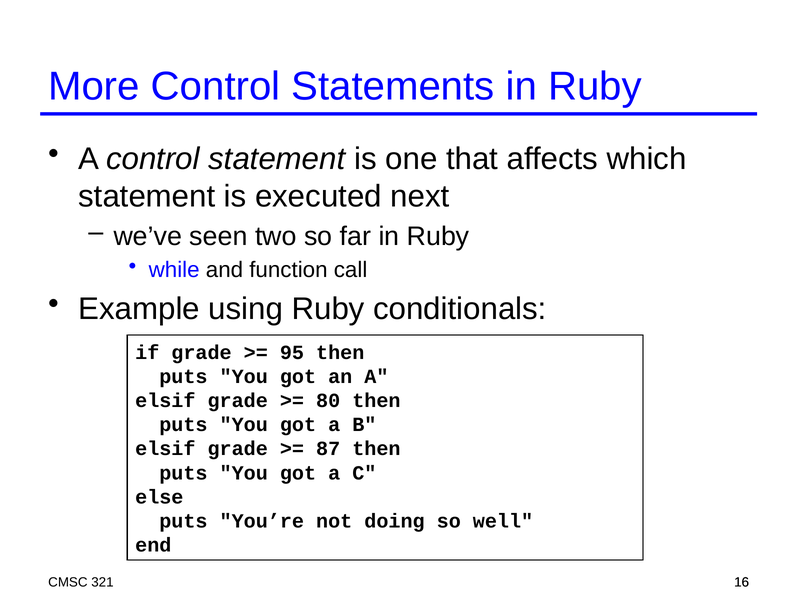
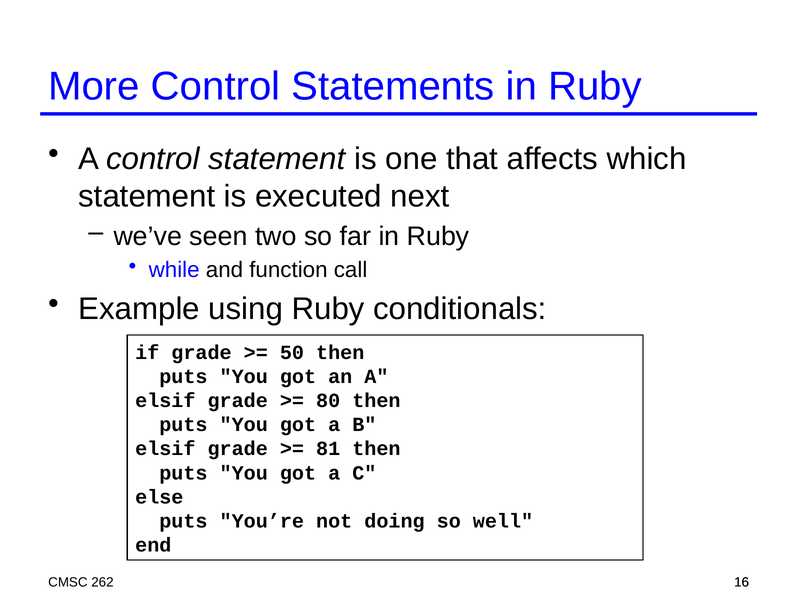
95: 95 -> 50 (292, 352)
87: 87 -> 81 (328, 449)
321: 321 -> 262 (102, 583)
